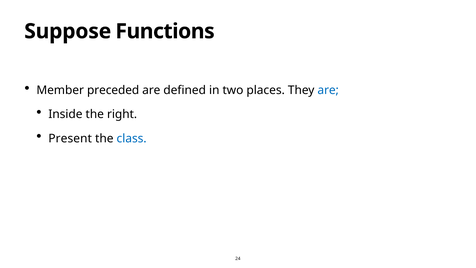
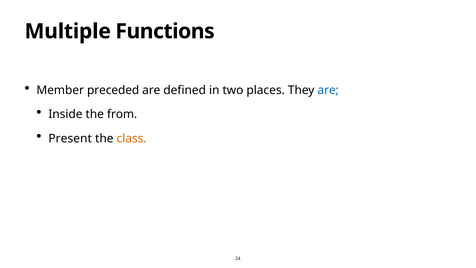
Suppose: Suppose -> Multiple (68, 31)
right: right -> from (122, 114)
class colour: blue -> orange (132, 138)
